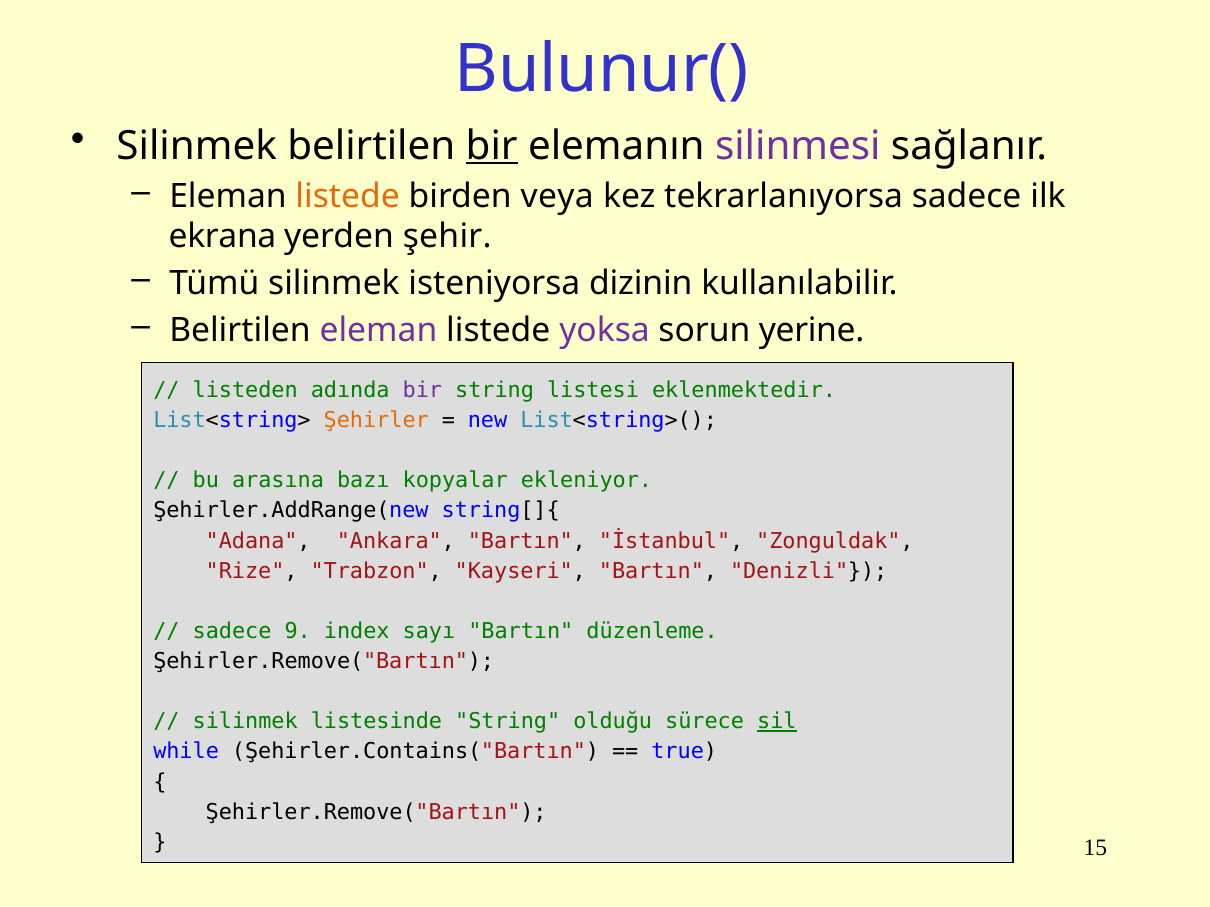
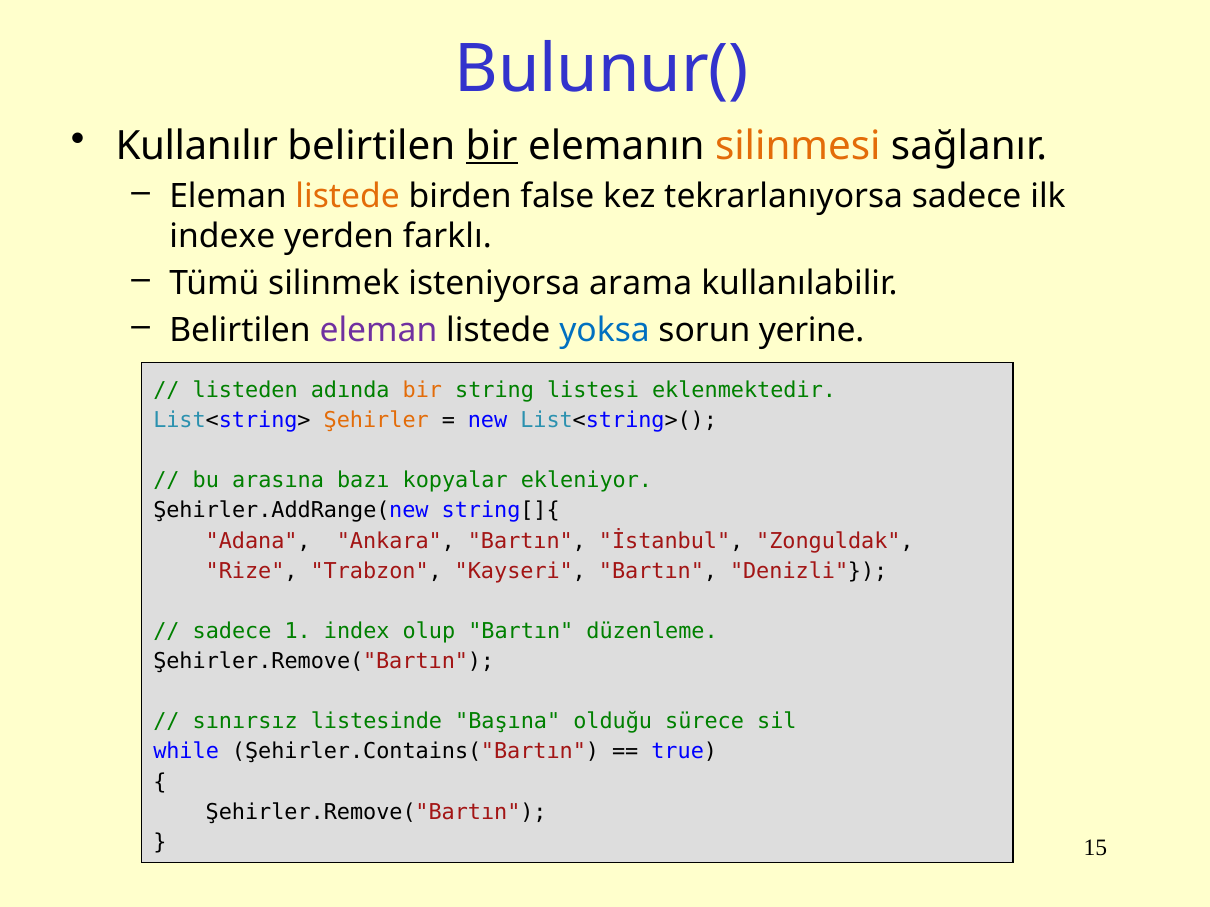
Silinmek: Silinmek -> Kullanılır (197, 146)
silinmesi colour: purple -> orange (798, 146)
veya: veya -> false (557, 196)
ekrana: ekrana -> indexe (222, 237)
şehir: şehir -> farklı (447, 237)
dizinin: dizinin -> arama (641, 284)
yoksa colour: purple -> blue (605, 331)
bir colour: purple -> orange (422, 390)
9: 9 -> 1 (298, 632)
sayı: sayı -> olup (429, 632)
silinmek: silinmek -> sınırsız (245, 722)
listesinde String: String -> Başına (508, 722)
sil underline: present -> none (777, 722)
